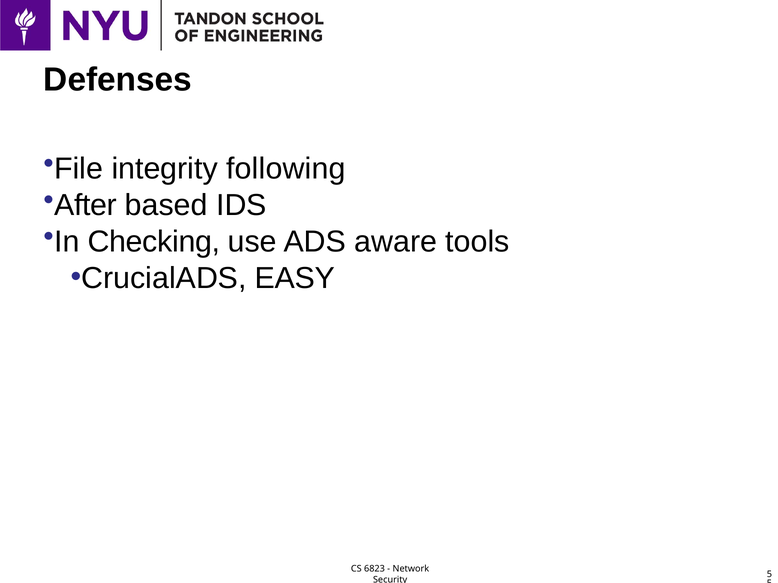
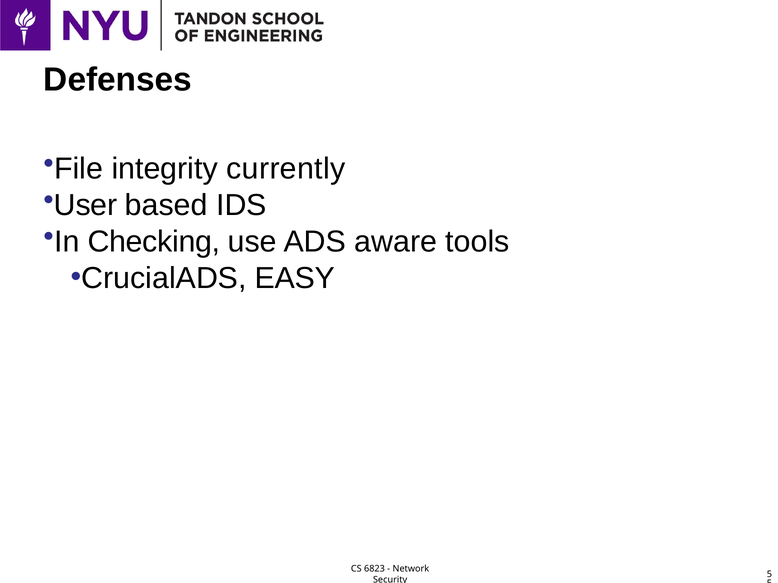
following: following -> currently (286, 169)
After: After -> User (86, 205)
